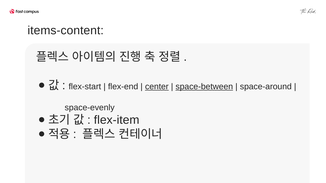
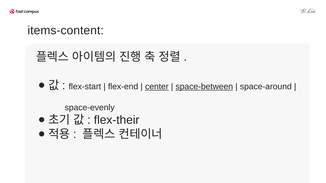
flex-item: flex-item -> flex-their (117, 120)
